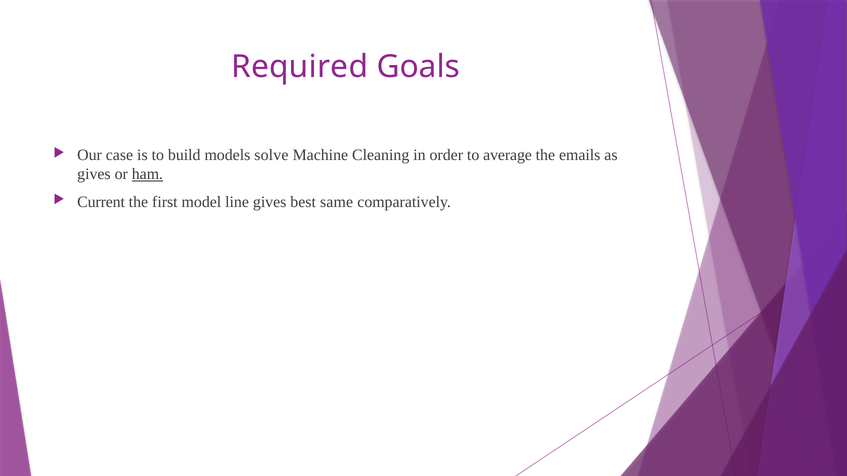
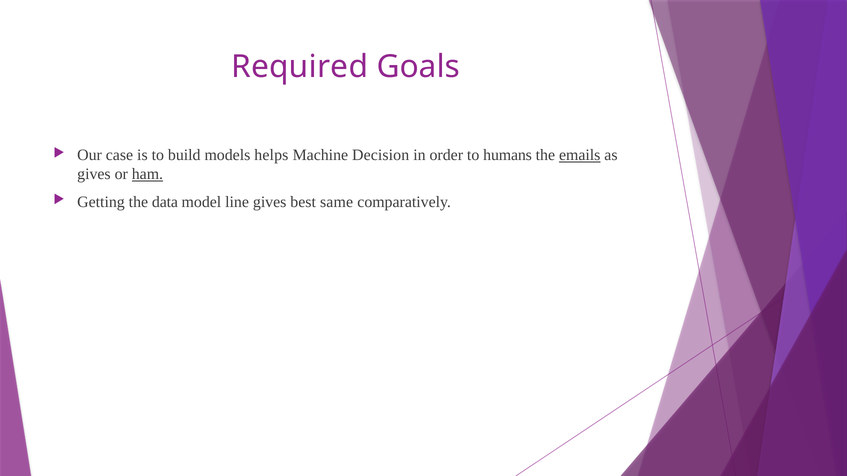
solve: solve -> helps (271, 155)
Cleaning: Cleaning -> Decision (381, 155)
average: average -> humans (508, 155)
emails underline: none -> present (580, 155)
Current: Current -> Getting (101, 202)
first: first -> data (165, 202)
